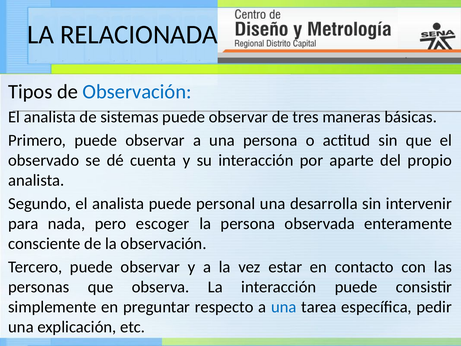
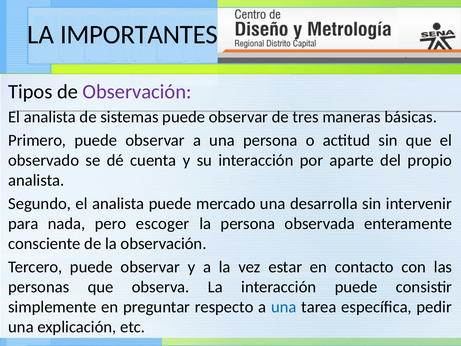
RELACIONADA: RELACIONADA -> IMPORTANTES (139, 35)
Observación colour: blue -> purple (137, 92)
personal: personal -> mercado (226, 204)
